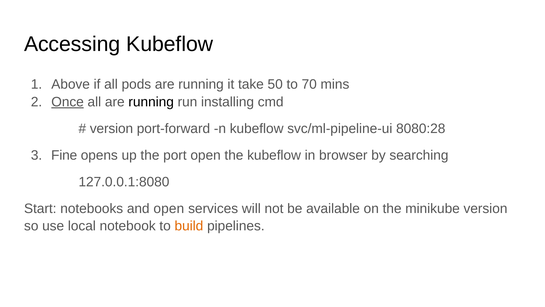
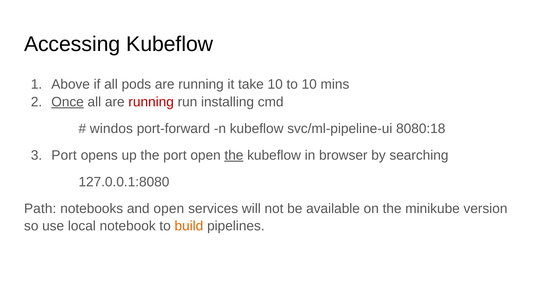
take 50: 50 -> 10 (275, 84)
to 70: 70 -> 10 (309, 84)
running colour: black -> red (151, 102)
version: version -> windos (111, 128)
8080:28: 8080:28 -> 8080:18 (421, 128)
Fine: Fine -> Port (64, 155)
the underline: none -> present (234, 155)
Start: Start -> Path (40, 208)
